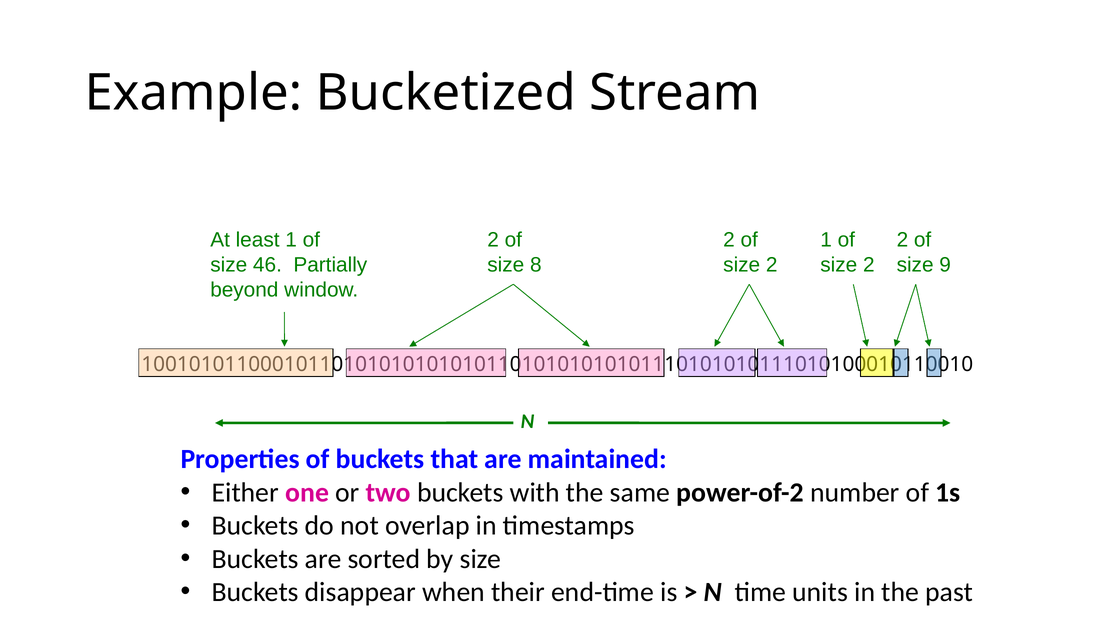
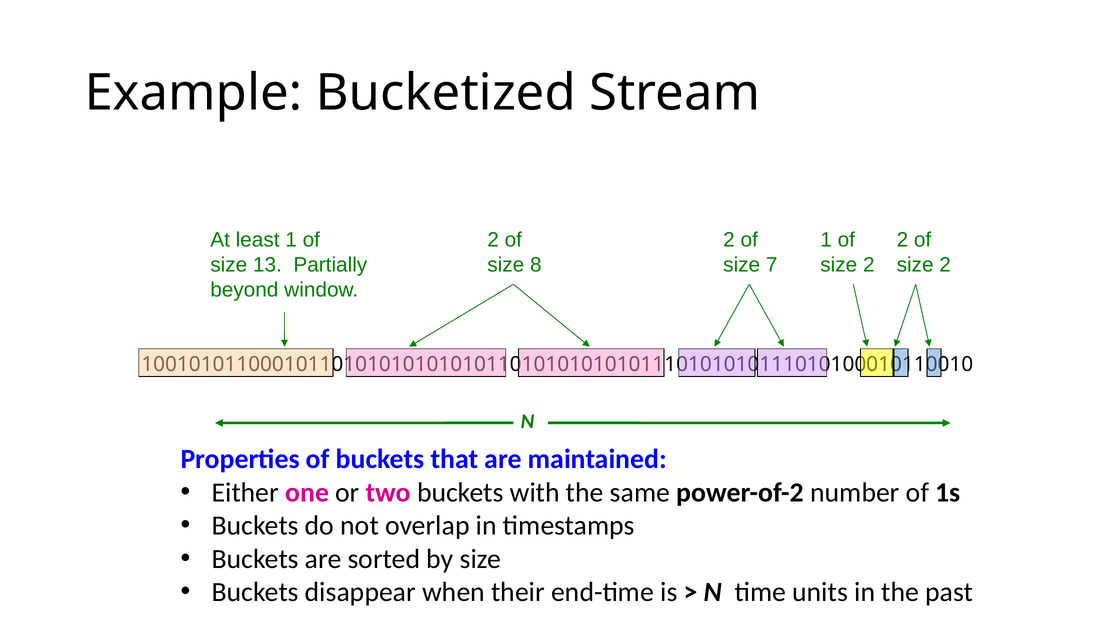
46: 46 -> 13 (267, 265)
2: 2 -> 7 (772, 265)
9: 9 -> 2 (945, 265)
